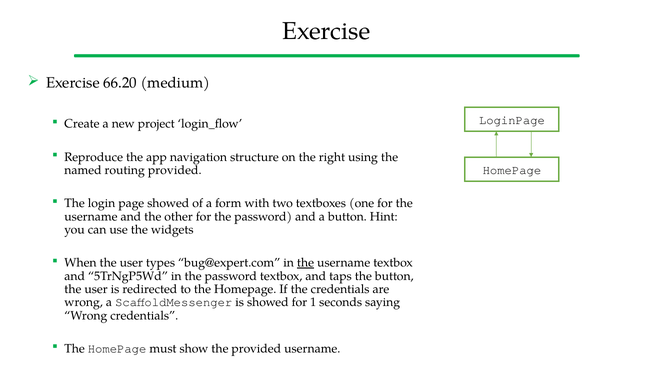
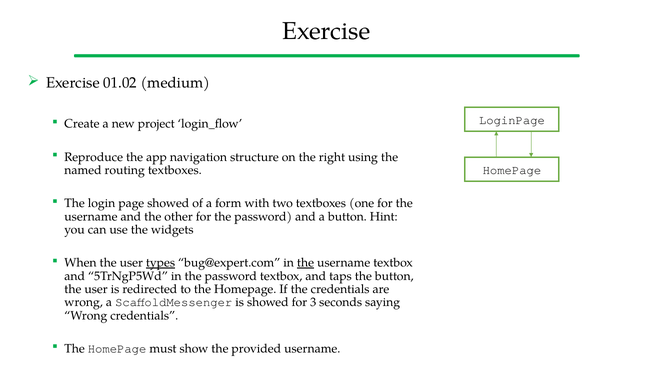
66.20: 66.20 -> 01.02 (120, 83)
routing provided: provided -> textboxes (175, 170)
types underline: none -> present (161, 263)
1: 1 -> 3 (313, 302)
